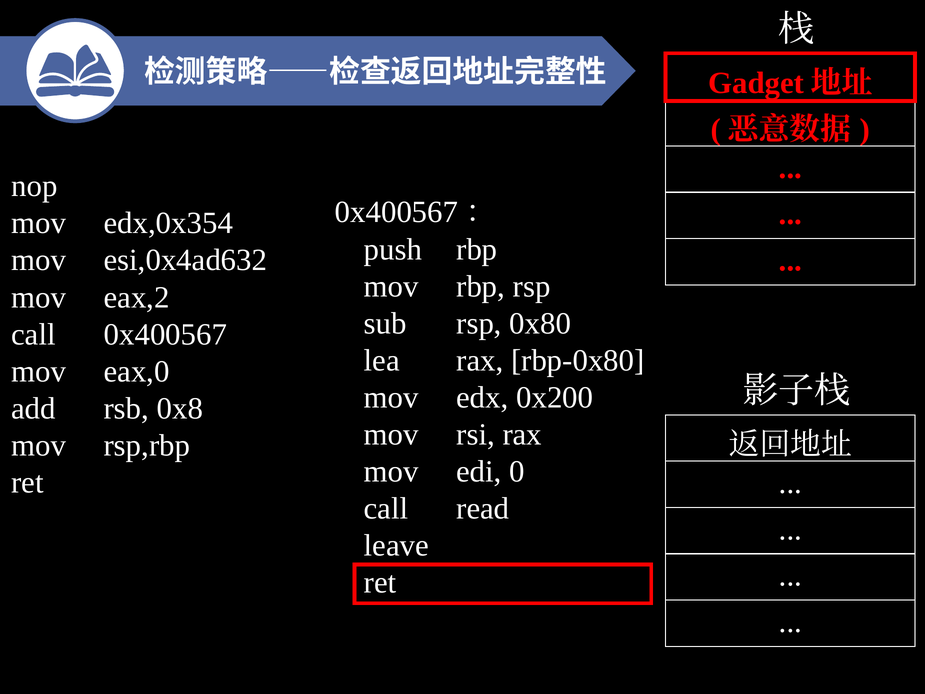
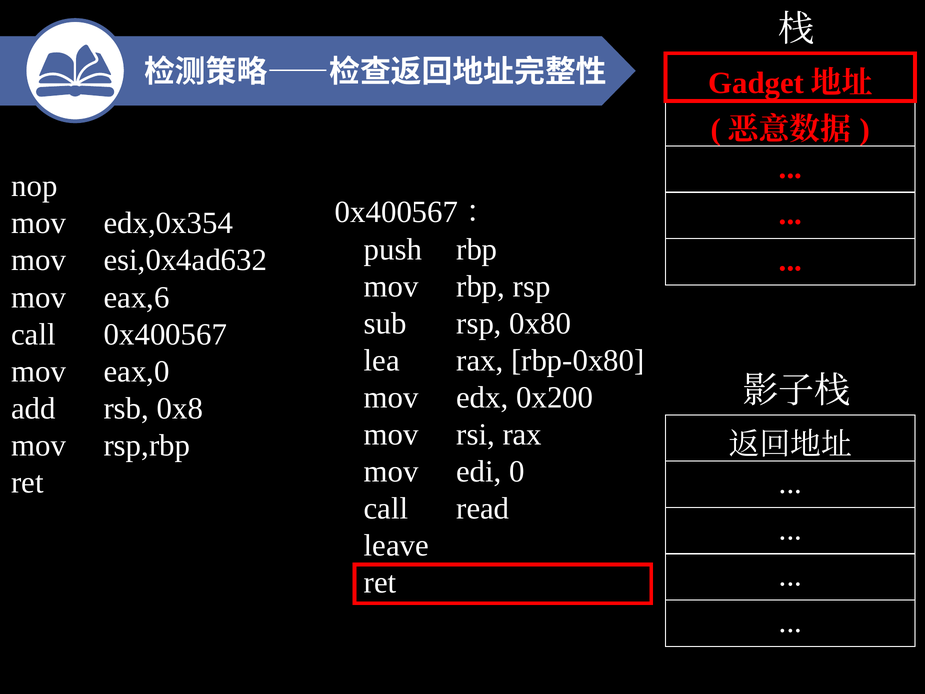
eax,2: eax,2 -> eax,6 (137, 297)
